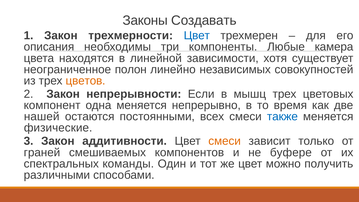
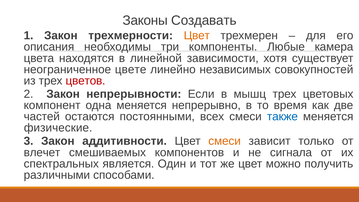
Цвет colour: blue -> orange (197, 36)
полон: полон -> цвете (131, 69)
цветов colour: orange -> red (85, 81)
нашей: нашей -> частей (42, 117)
граней: граней -> влечет (42, 152)
буфере: буфере -> сигнала (291, 152)
команды: команды -> является (128, 164)
